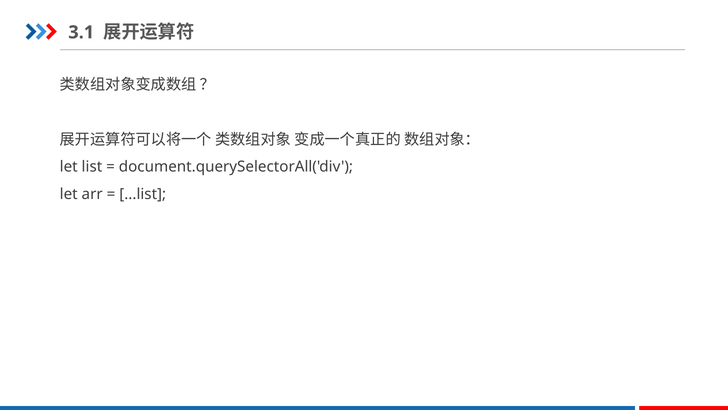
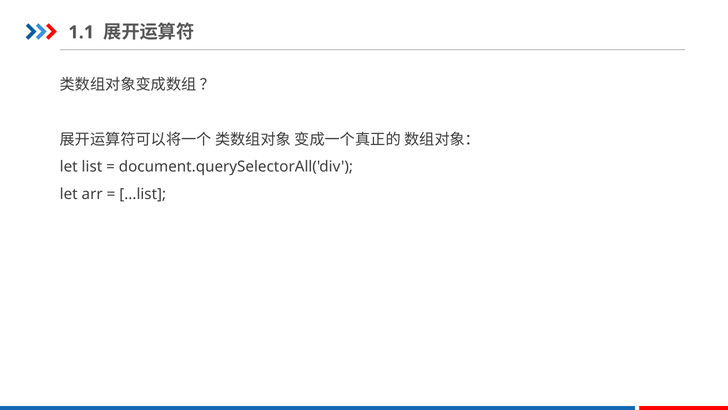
3.1: 3.1 -> 1.1 (81, 32)
